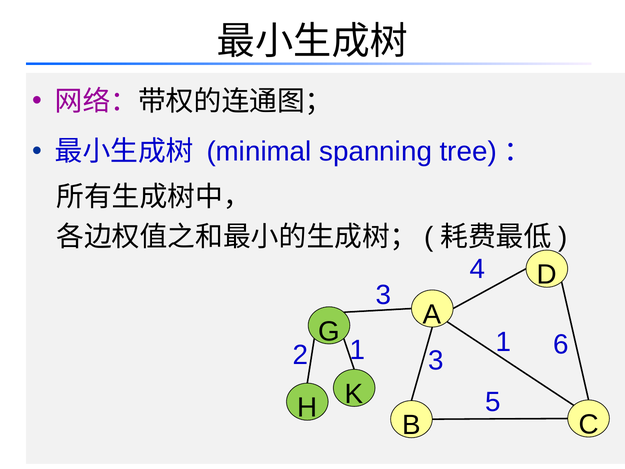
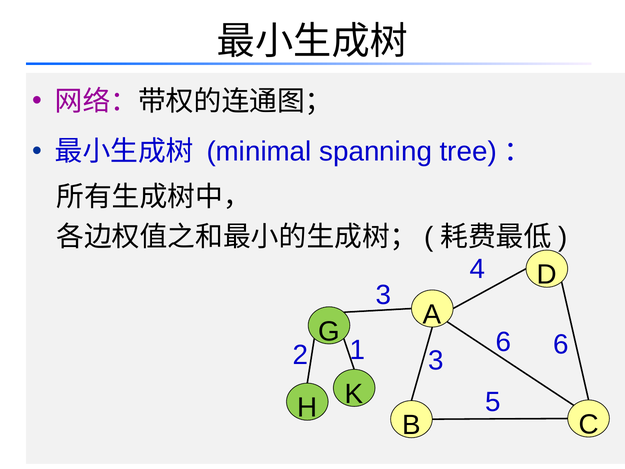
1 1: 1 -> 6 (503, 342)
